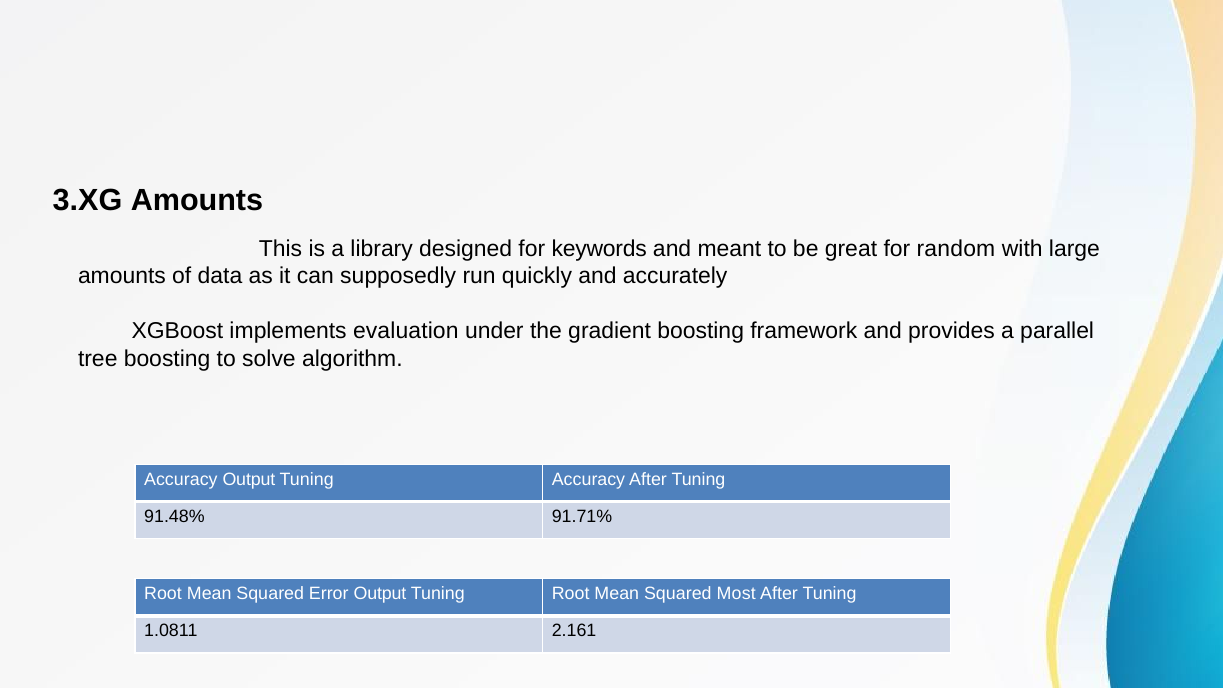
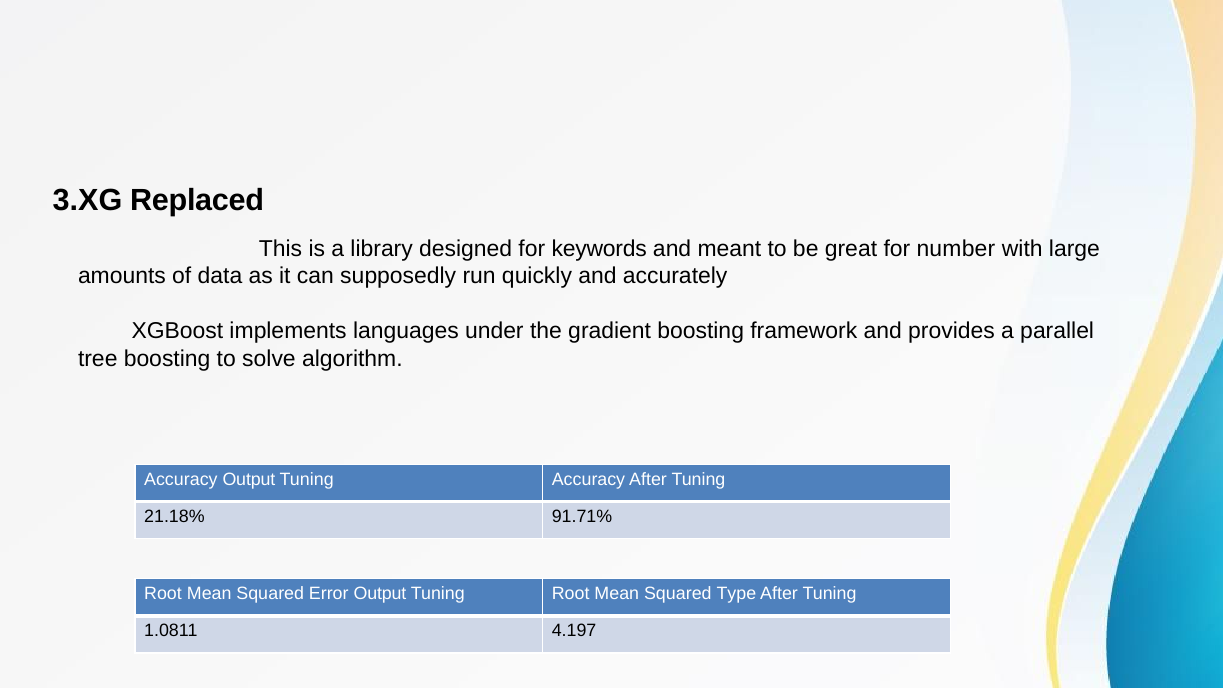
3.XG Amounts: Amounts -> Replaced (197, 200)
random: random -> number (956, 249)
evaluation: evaluation -> languages (406, 331)
91.48%: 91.48% -> 21.18% (174, 517)
Most: Most -> Type (736, 593)
2.161: 2.161 -> 4.197 (574, 631)
